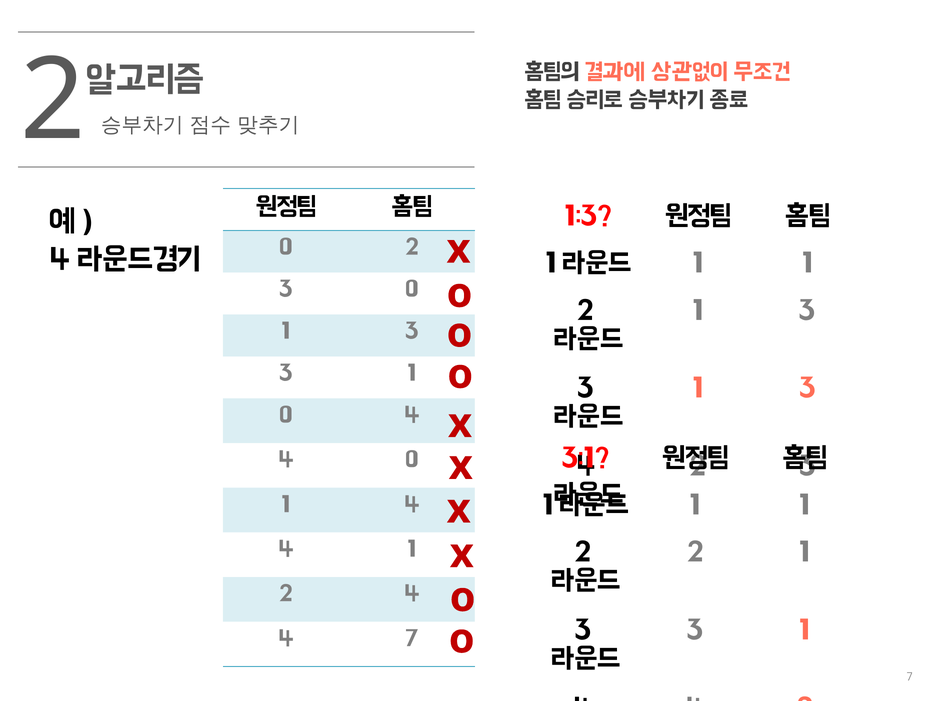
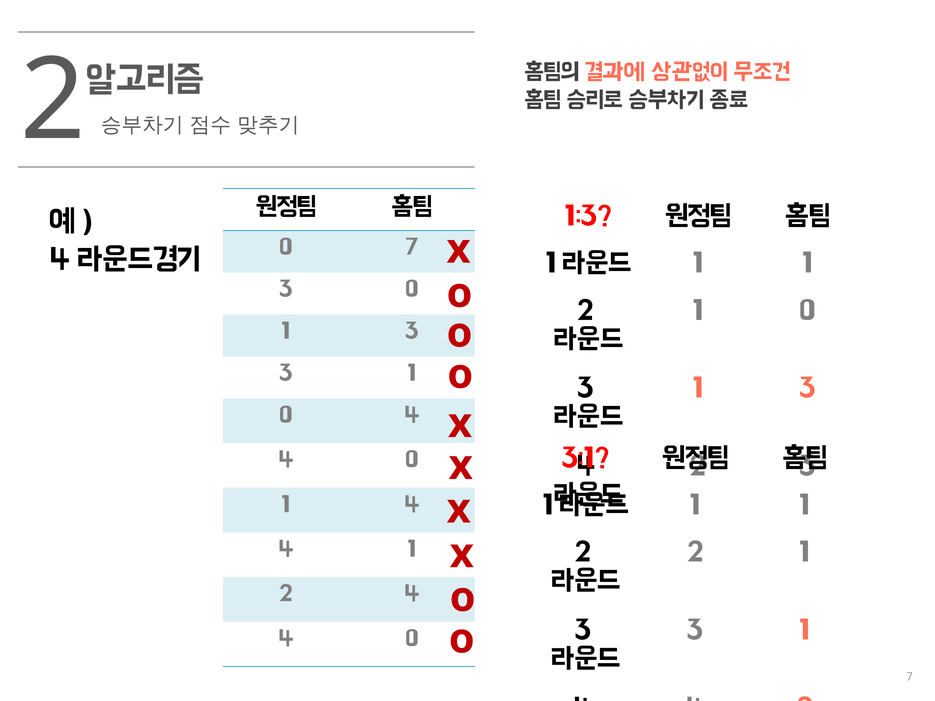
0 2: 2 -> 7 (412, 246)
3: 3 -> 0 (808, 309)
7: 7 -> 0 (412, 638)
